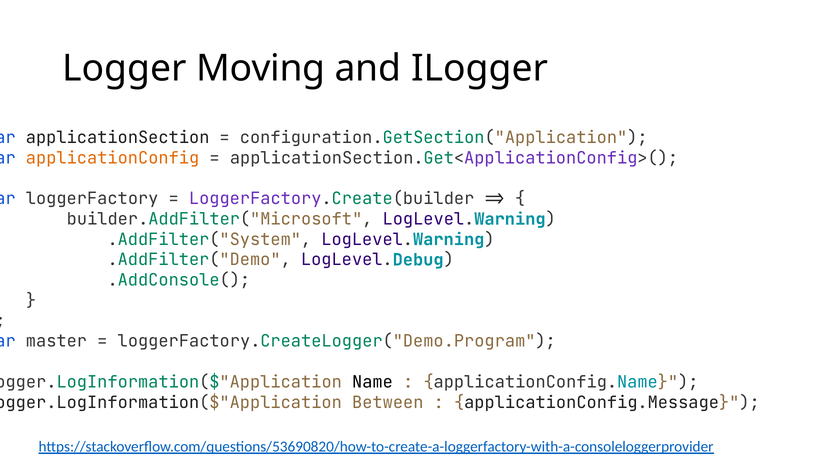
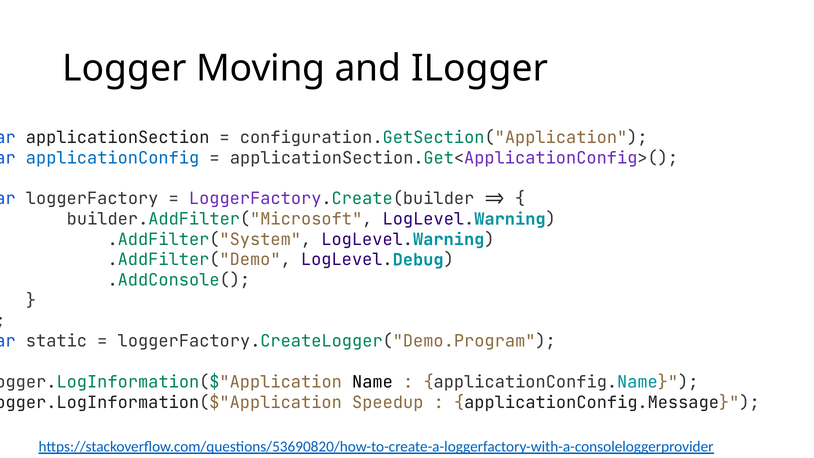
applicationConfig colour: orange -> blue (113, 158)
master: master -> static (56, 341)
Between: Between -> Speedup (388, 402)
